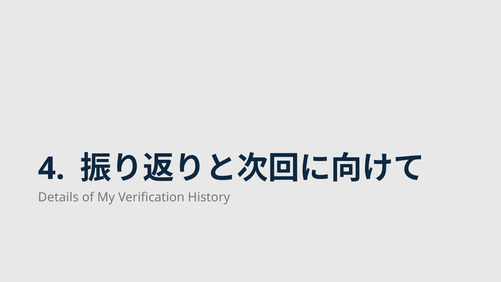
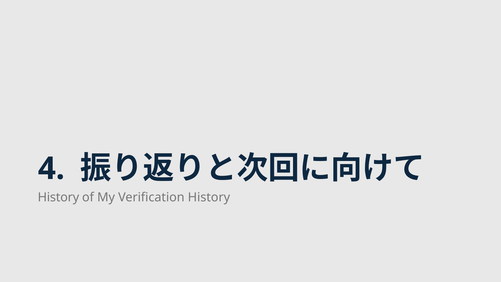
Details: Details -> History (58, 197)
